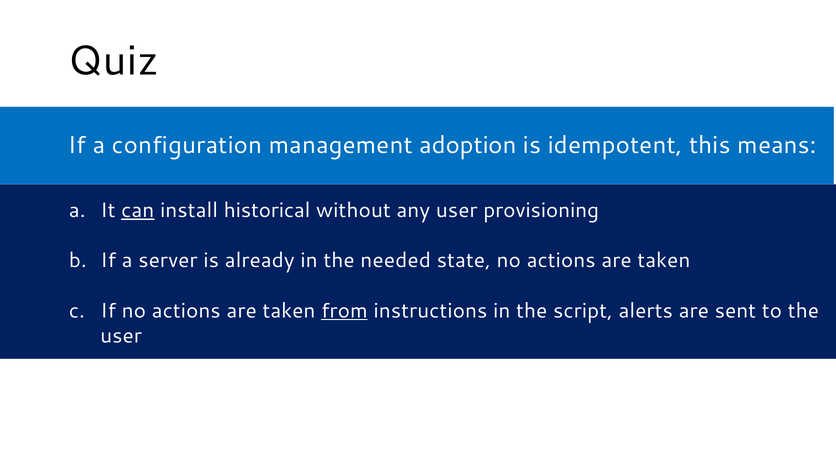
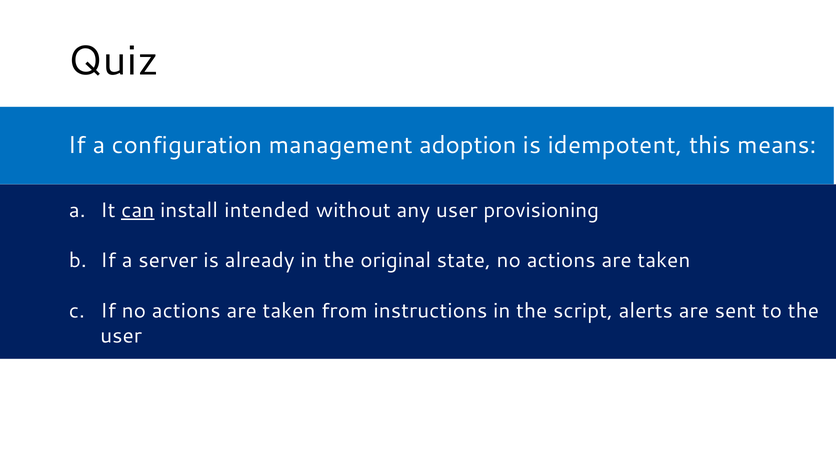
historical: historical -> intended (267, 210)
needed: needed -> original (396, 261)
from underline: present -> none (344, 311)
